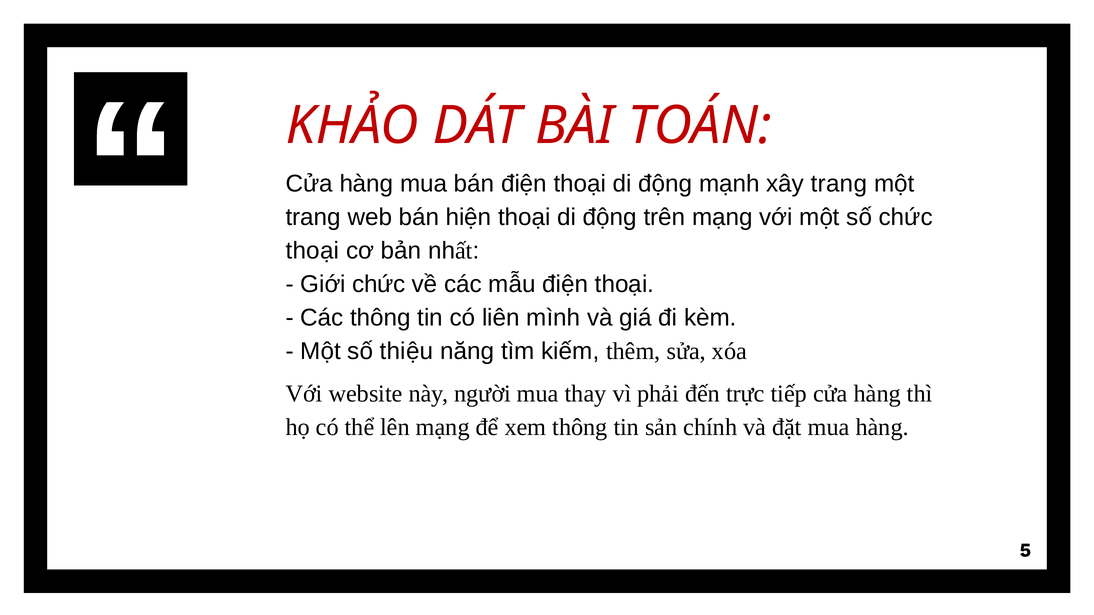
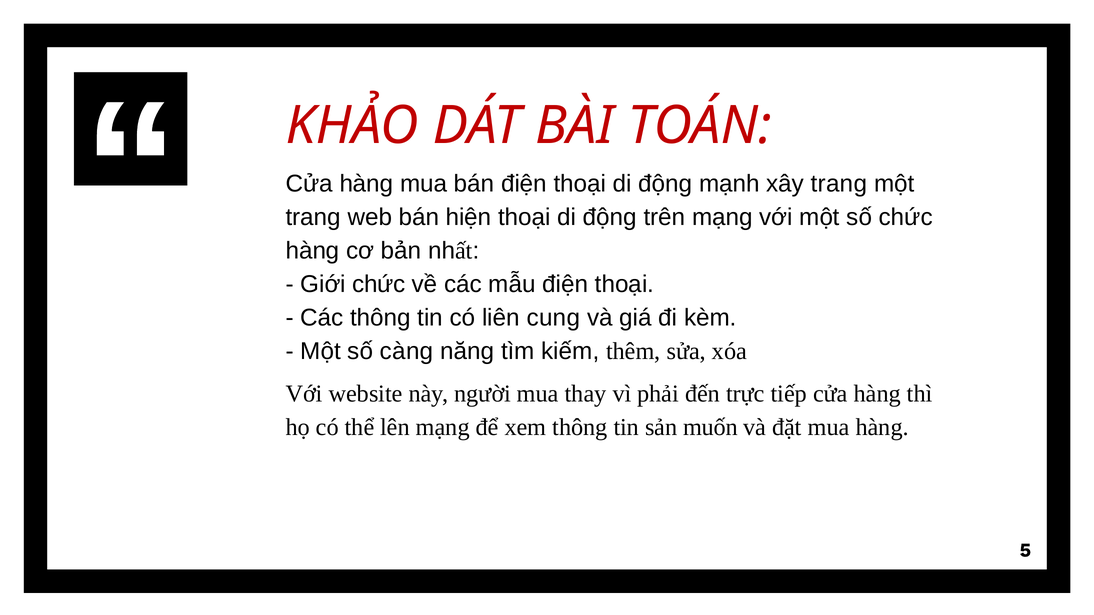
thoại: thoại -> hàng (313, 251)
mình: mình -> cung (553, 318)
thiệu: thiệu -> càng (407, 351)
chính: chính -> muốn (710, 427)
